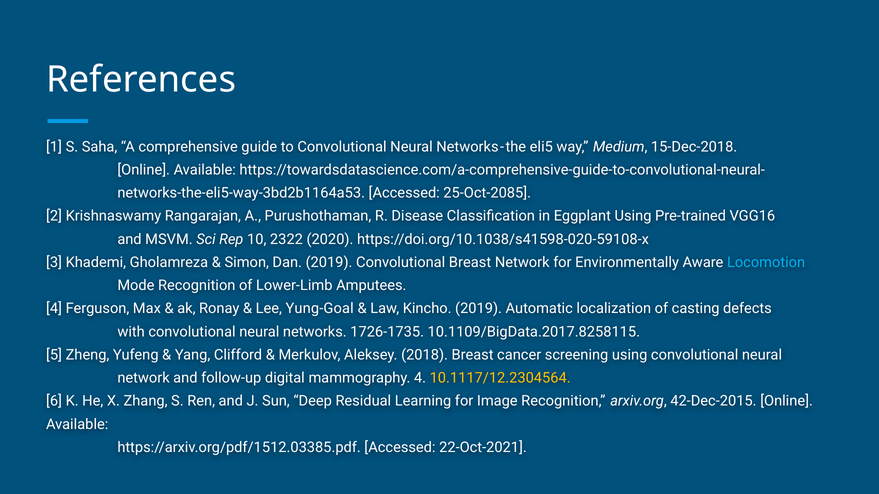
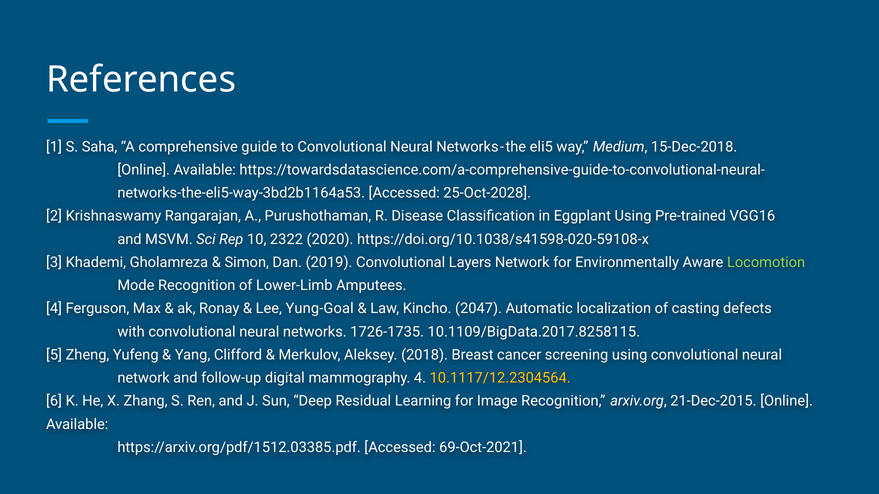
25-Oct-2085: 25-Oct-2085 -> 25-Oct-2028 (487, 193)
Convolutional Breast: Breast -> Layers (470, 263)
Locomotion colour: light blue -> light green (766, 263)
Kincho 2019: 2019 -> 2047 (479, 309)
42-Dec-2015: 42-Dec-2015 -> 21-Dec-2015 (713, 401)
22-Oct-2021: 22-Oct-2021 -> 69-Oct-2021 (483, 448)
